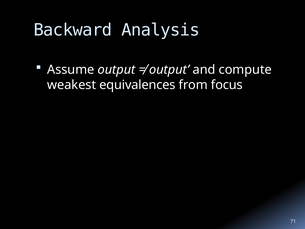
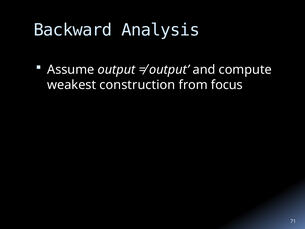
equivalences: equivalences -> construction (137, 85)
